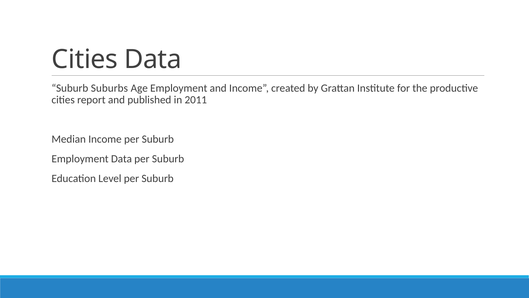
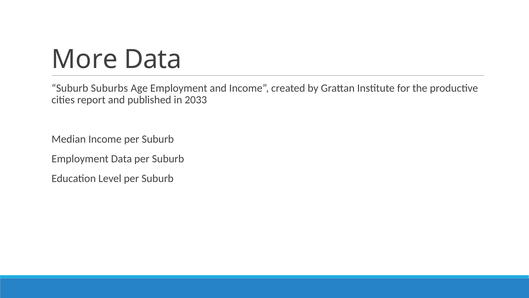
Cities: Cities -> More (85, 59)
2011: 2011 -> 2033 (196, 100)
